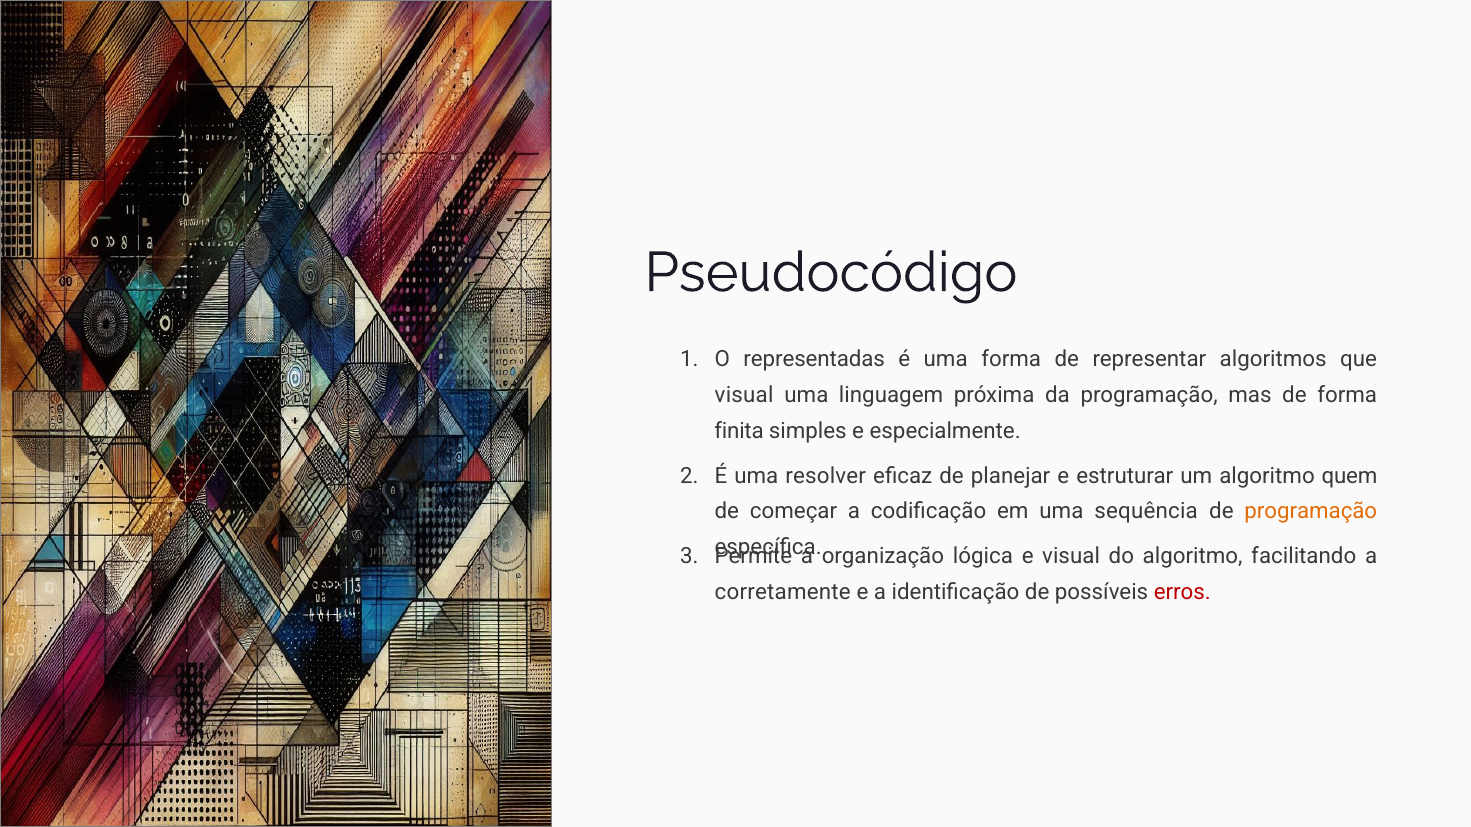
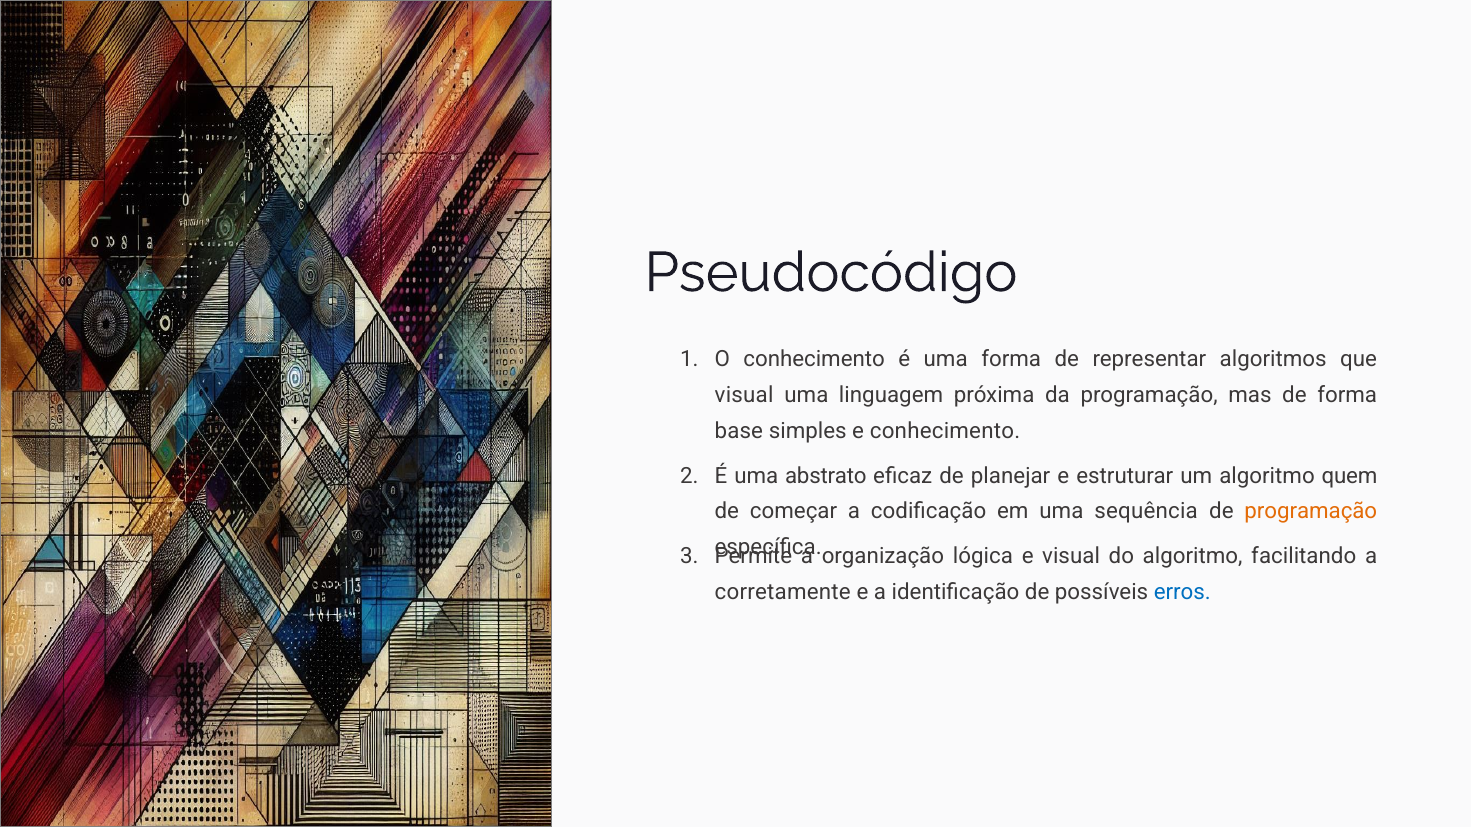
O representadas: representadas -> conhecimento (814, 360)
finita: finita -> base (739, 431)
e especialmente: especialmente -> conhecimento (945, 431)
resolver: resolver -> abstrato (826, 476)
erros colour: red -> blue (1182, 592)
